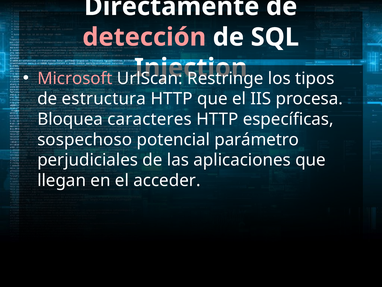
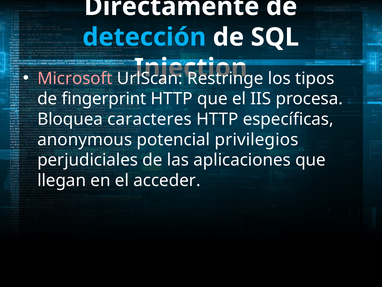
detección colour: pink -> light blue (144, 37)
estructura: estructura -> fingerprint (104, 99)
sospechoso: sospechoso -> anonymous (85, 139)
parámetro: parámetro -> privilegios (257, 139)
